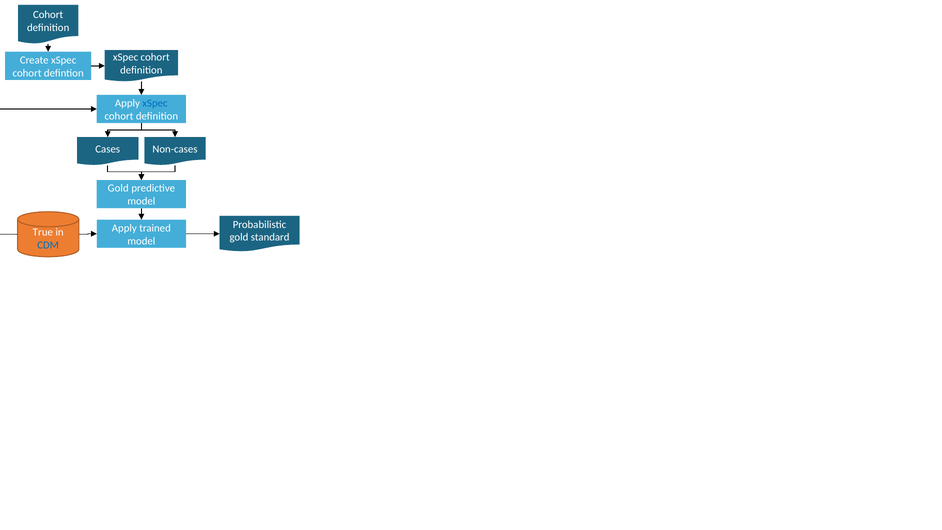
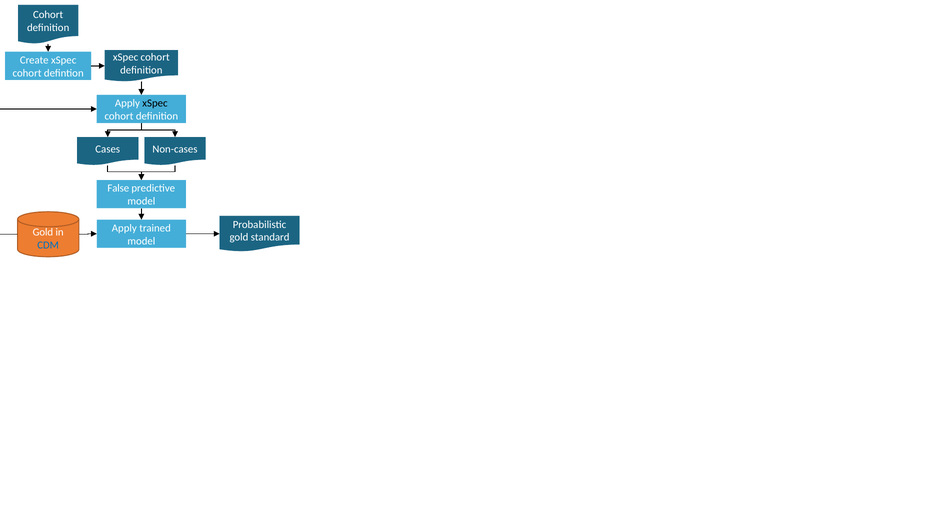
xSpec colour: blue -> black (155, 103)
Gold: Gold -> False (118, 188)
True: True -> Gold (43, 232)
